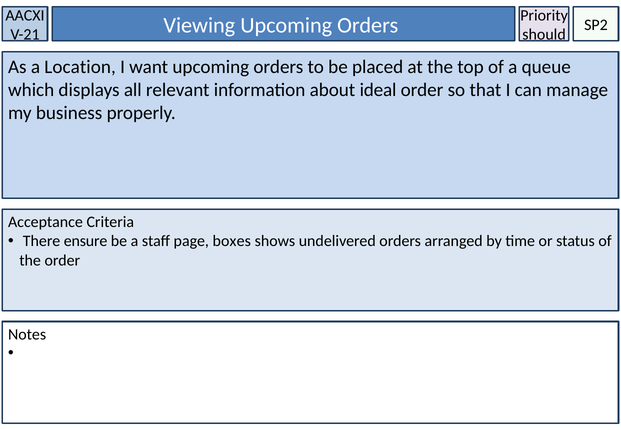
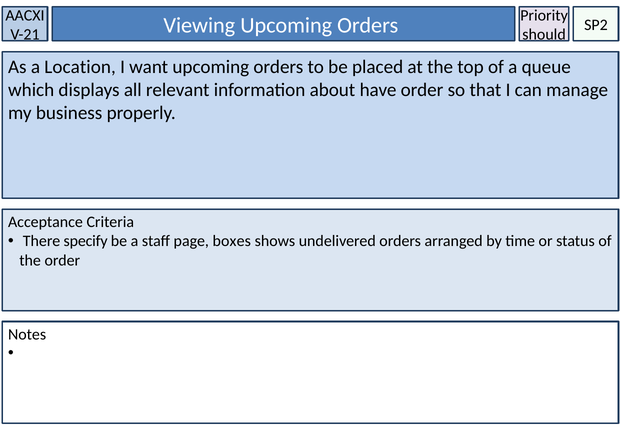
ideal: ideal -> have (378, 90)
ensure: ensure -> specify (86, 241)
